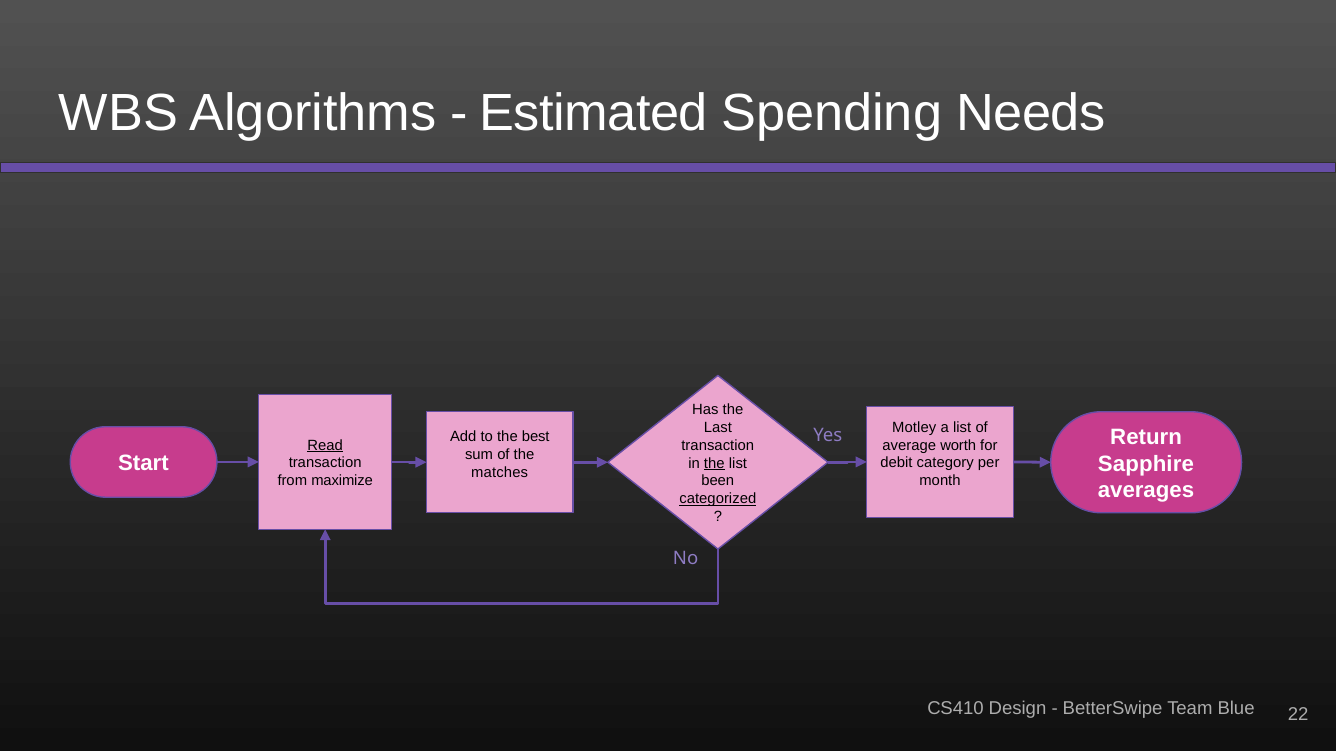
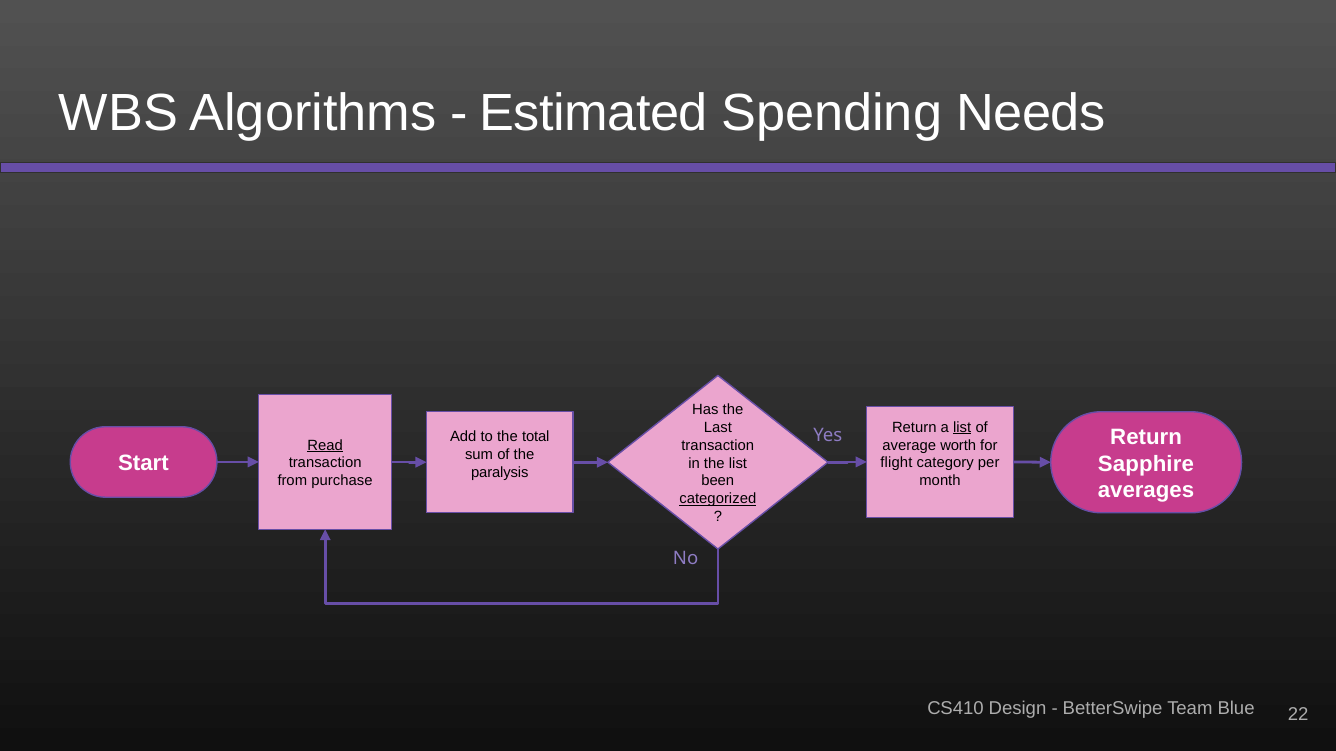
Motley: Motley -> Return (914, 428)
list underline: none -> present (962, 428)
best: best -> total (536, 437)
debit: debit -> flight (896, 463)
the underline: present -> none (714, 464)
matches: matches -> paralysis (500, 472)
maximize: maximize -> purchase (342, 481)
